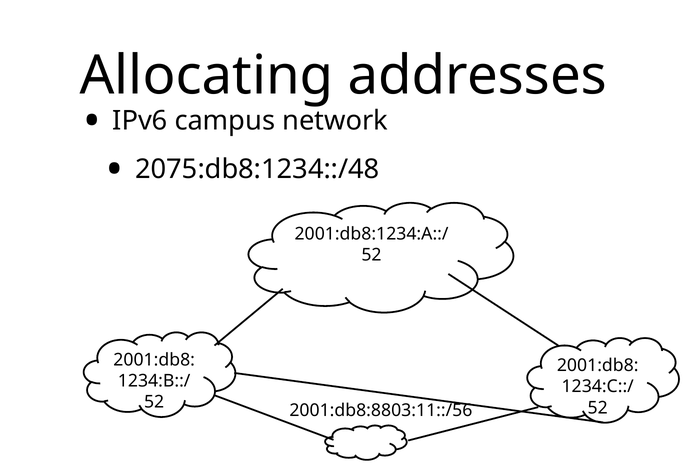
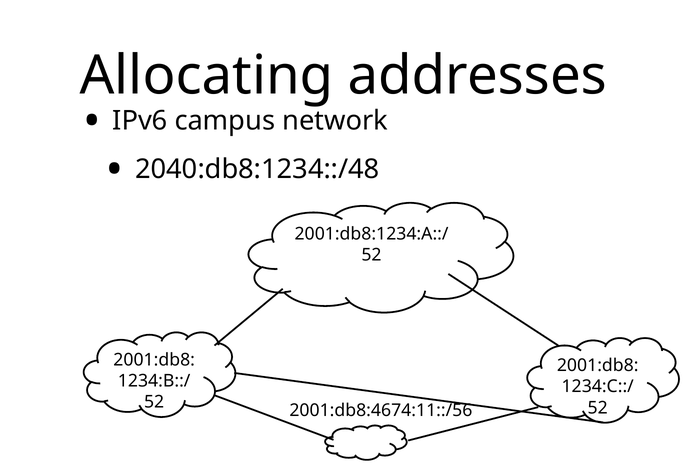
2075:db8:1234::/48: 2075:db8:1234::/48 -> 2040:db8:1234::/48 (257, 169)
2001:db8:8803:11::/56: 2001:db8:8803:11::/56 -> 2001:db8:4674:11::/56 (381, 411)
